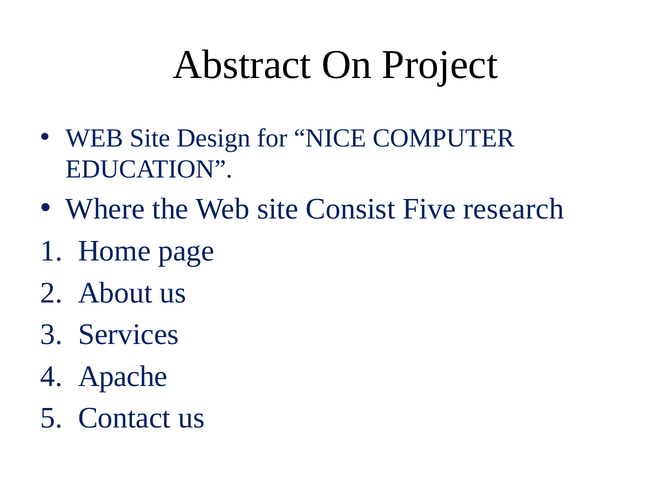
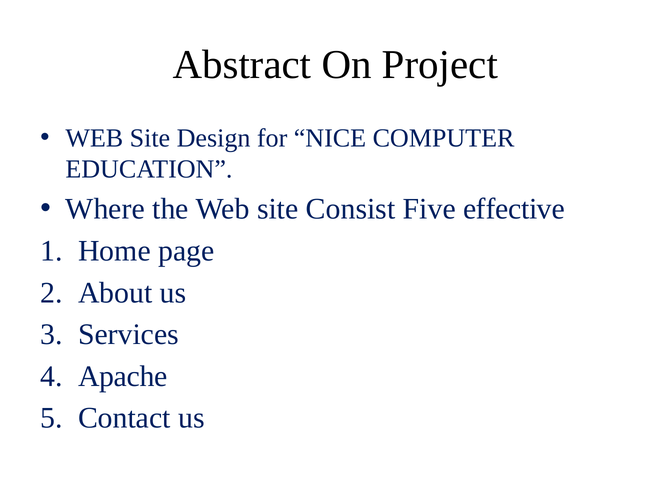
research: research -> effective (514, 209)
